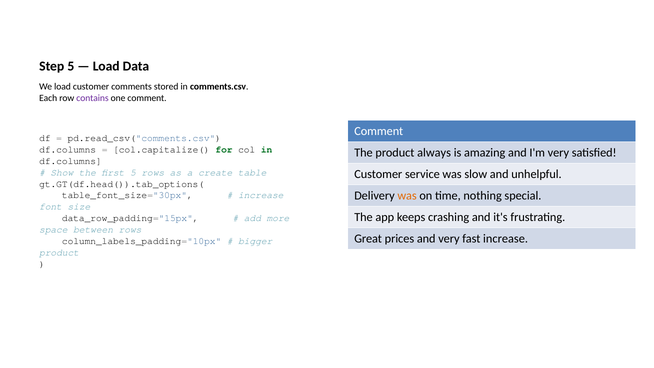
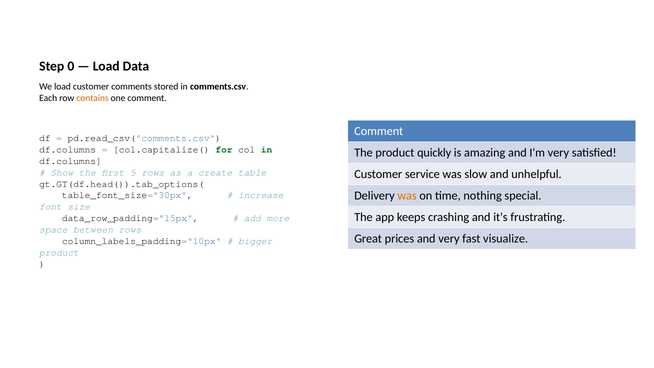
Step 5: 5 -> 0 (71, 66)
contains colour: purple -> orange (92, 98)
always: always -> quickly (434, 153)
fast increase: increase -> visualize (506, 239)
